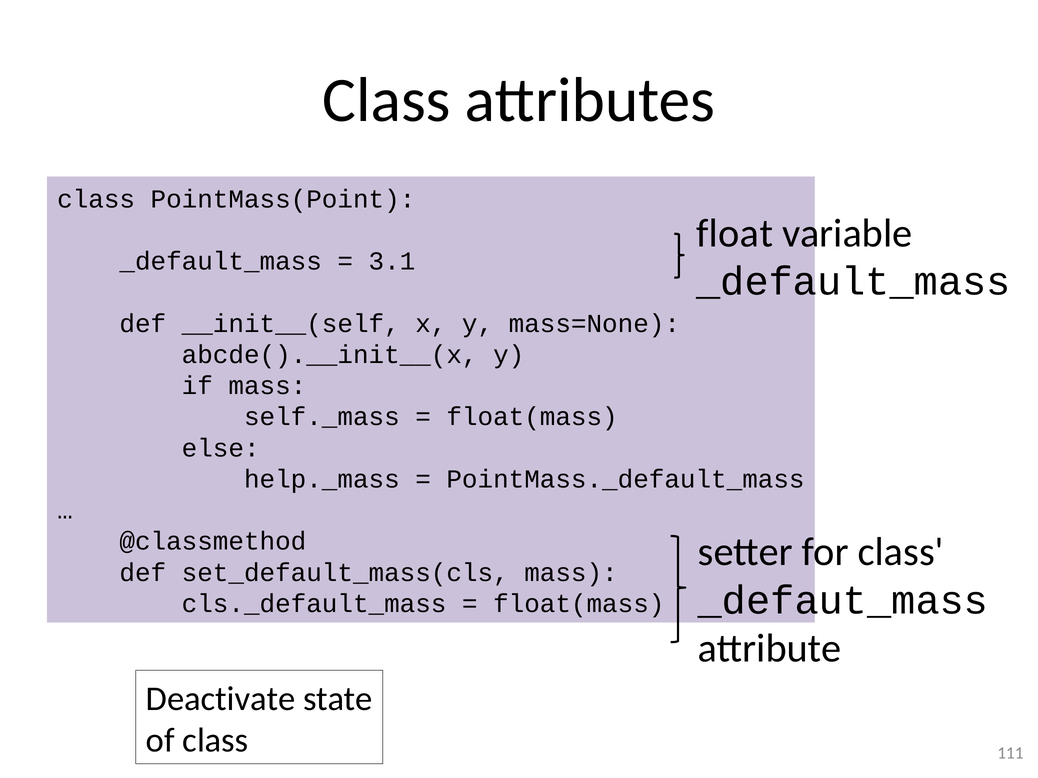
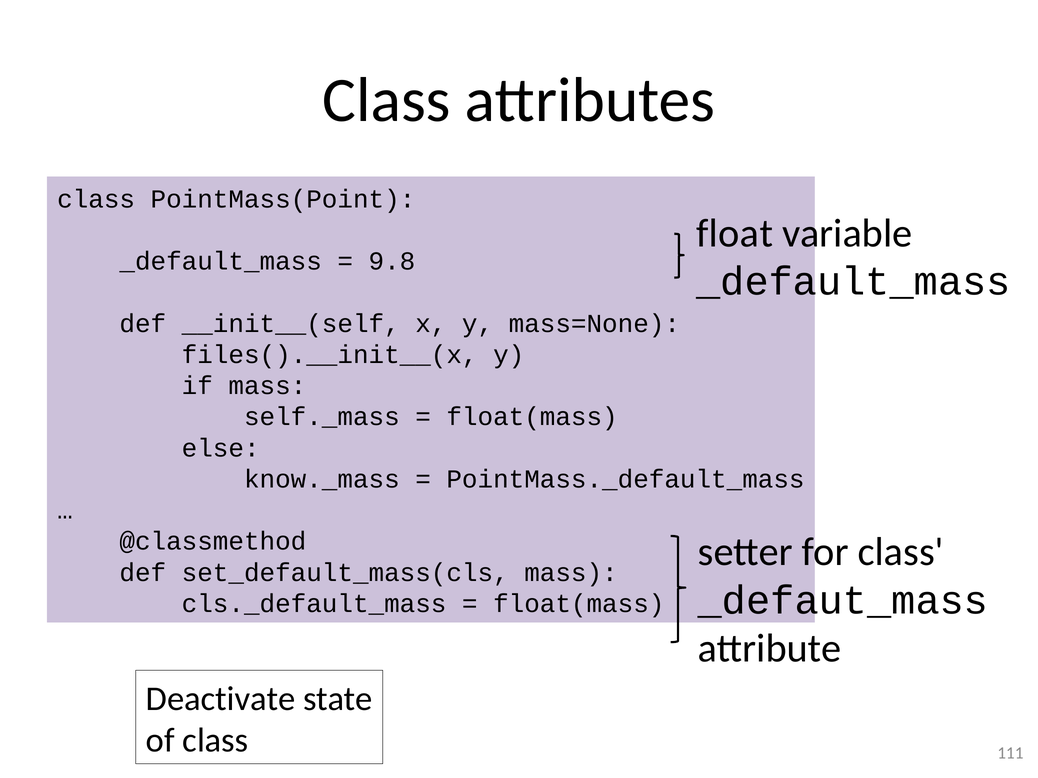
3.1: 3.1 -> 9.8 (392, 261)
abcde().__init__(x: abcde().__init__(x -> files().__init__(x (330, 355)
help._mass: help._mass -> know._mass (322, 479)
